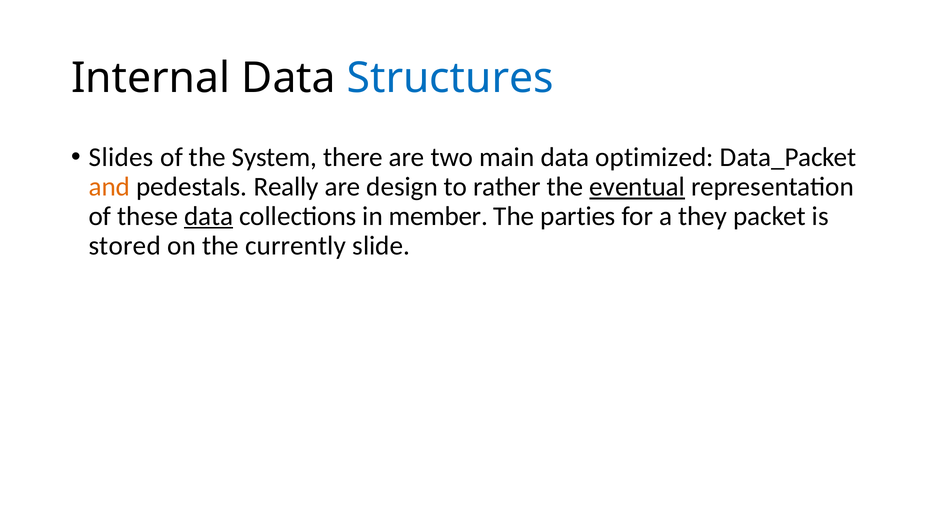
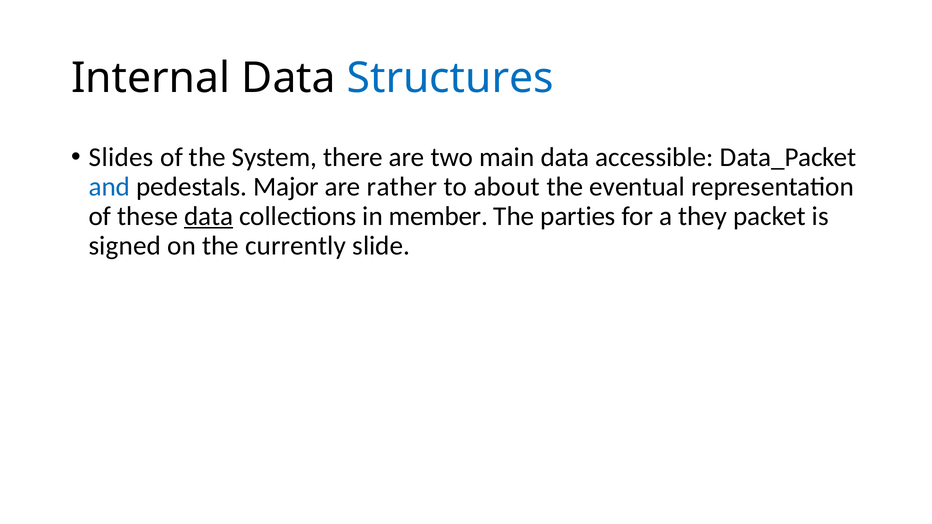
optimized: optimized -> accessible (655, 158)
and colour: orange -> blue (109, 187)
Really: Really -> Major (286, 187)
design: design -> rather (402, 187)
rather: rather -> about (507, 187)
eventual underline: present -> none (637, 187)
stored: stored -> signed (125, 246)
